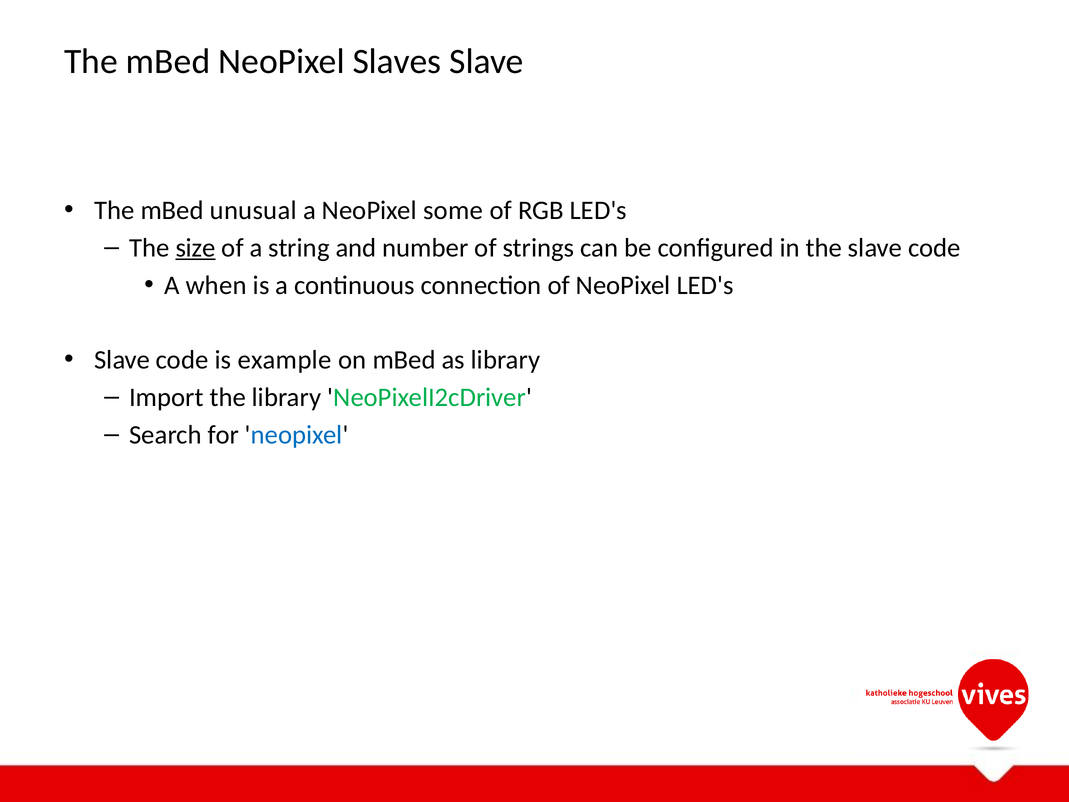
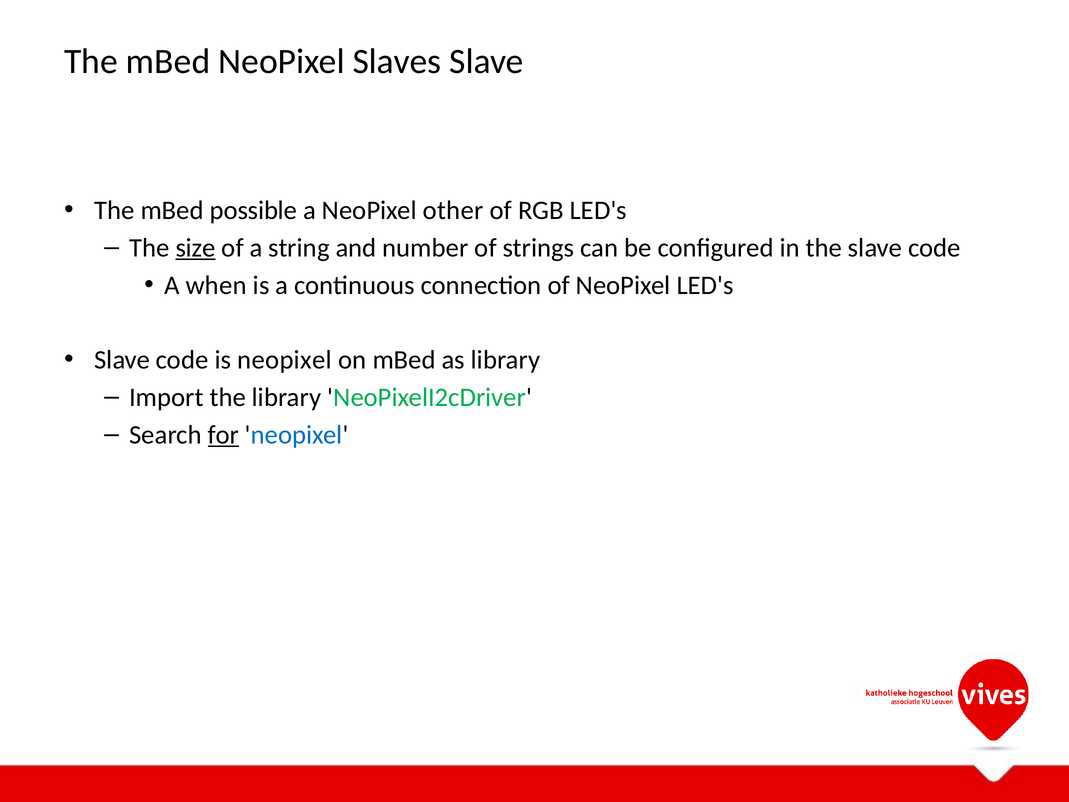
unusual: unusual -> possible (253, 210)
some: some -> other (453, 210)
is example: example -> neopixel (285, 360)
for underline: none -> present (223, 435)
